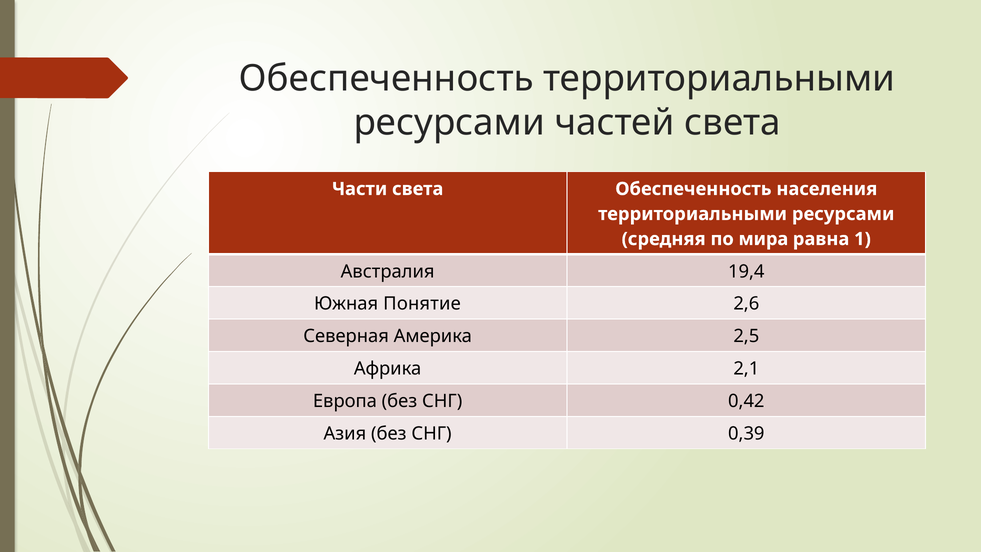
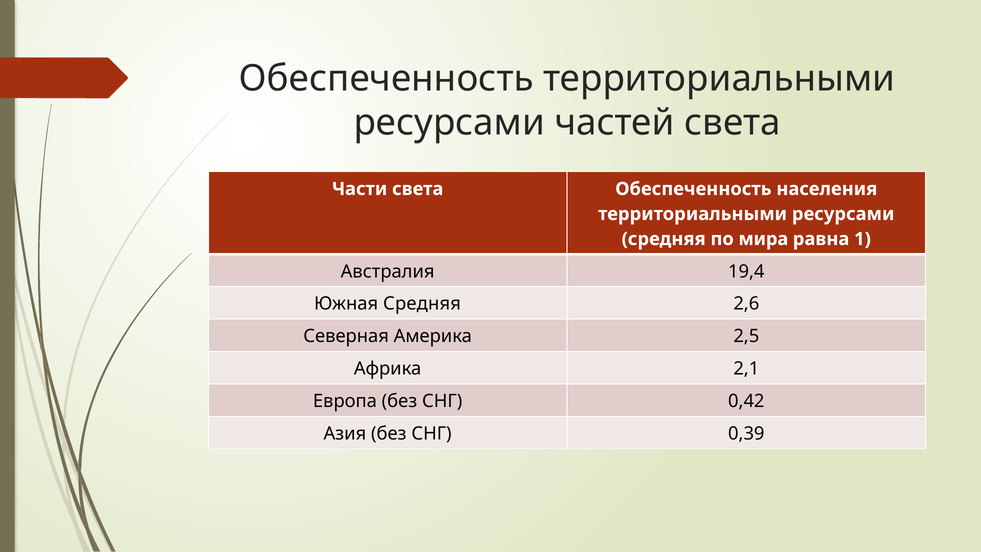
Южная Понятие: Понятие -> Средняя (422, 304)
